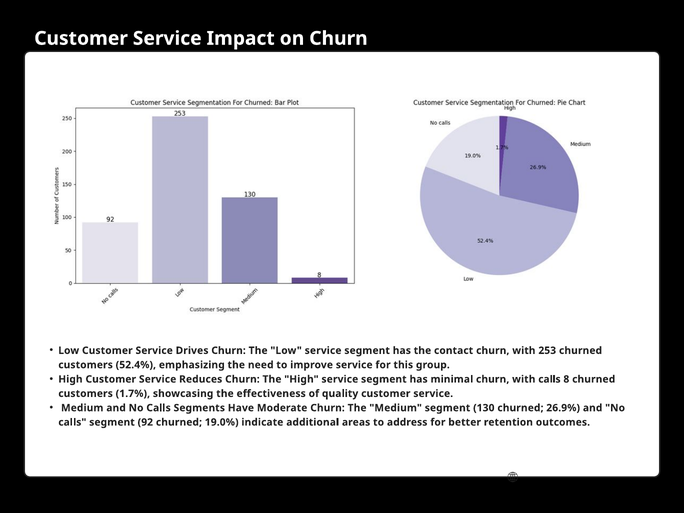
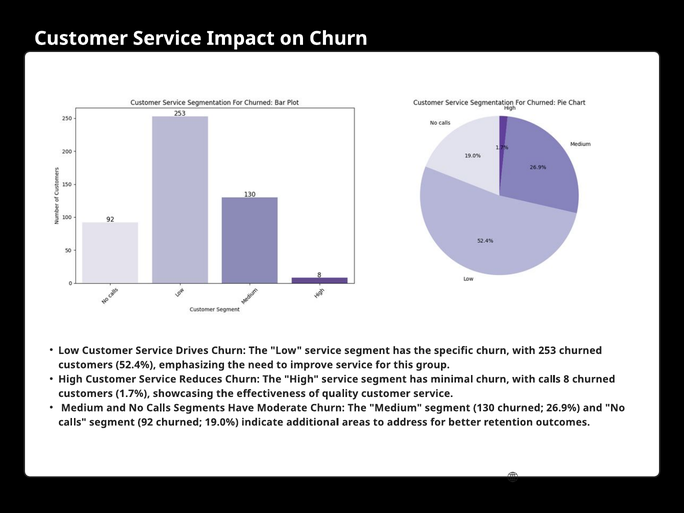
contact: contact -> specific (454, 351)
